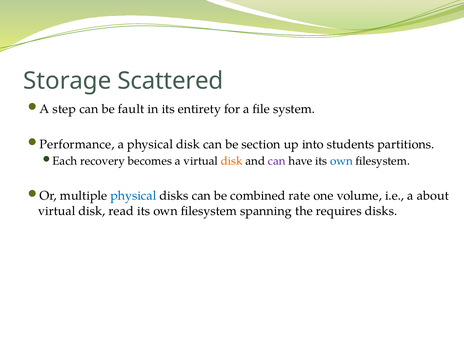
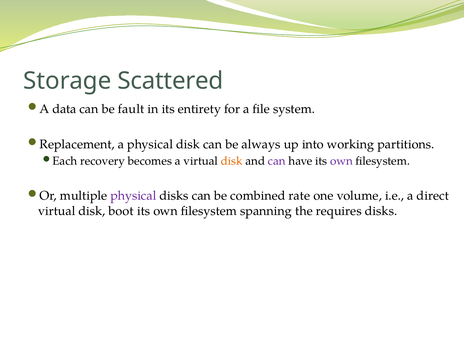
step: step -> data (64, 109)
Performance: Performance -> Replacement (77, 144)
section: section -> always (261, 144)
students: students -> working (351, 144)
own colour: blue -> purple (341, 161)
physical colour: blue -> purple (133, 196)
about: about -> direct (433, 196)
read: read -> boot (121, 211)
